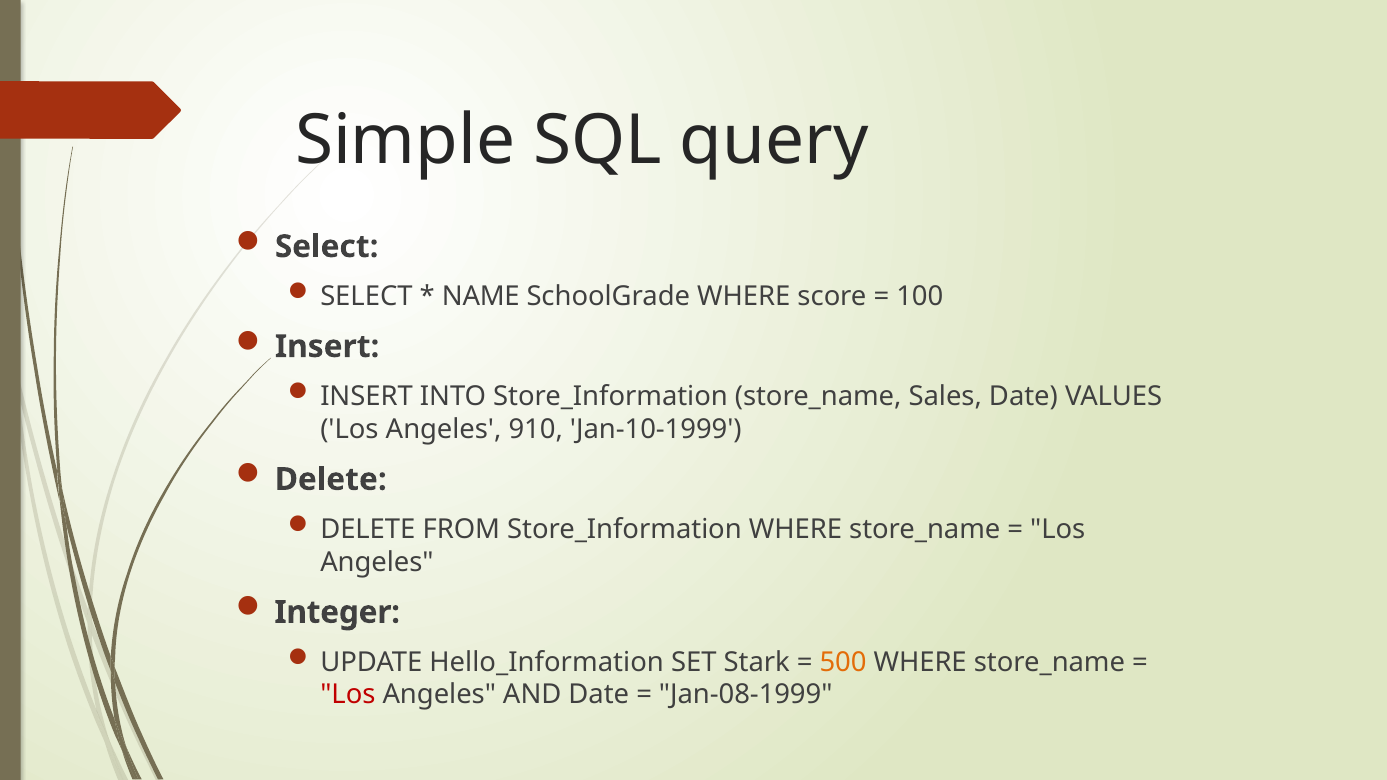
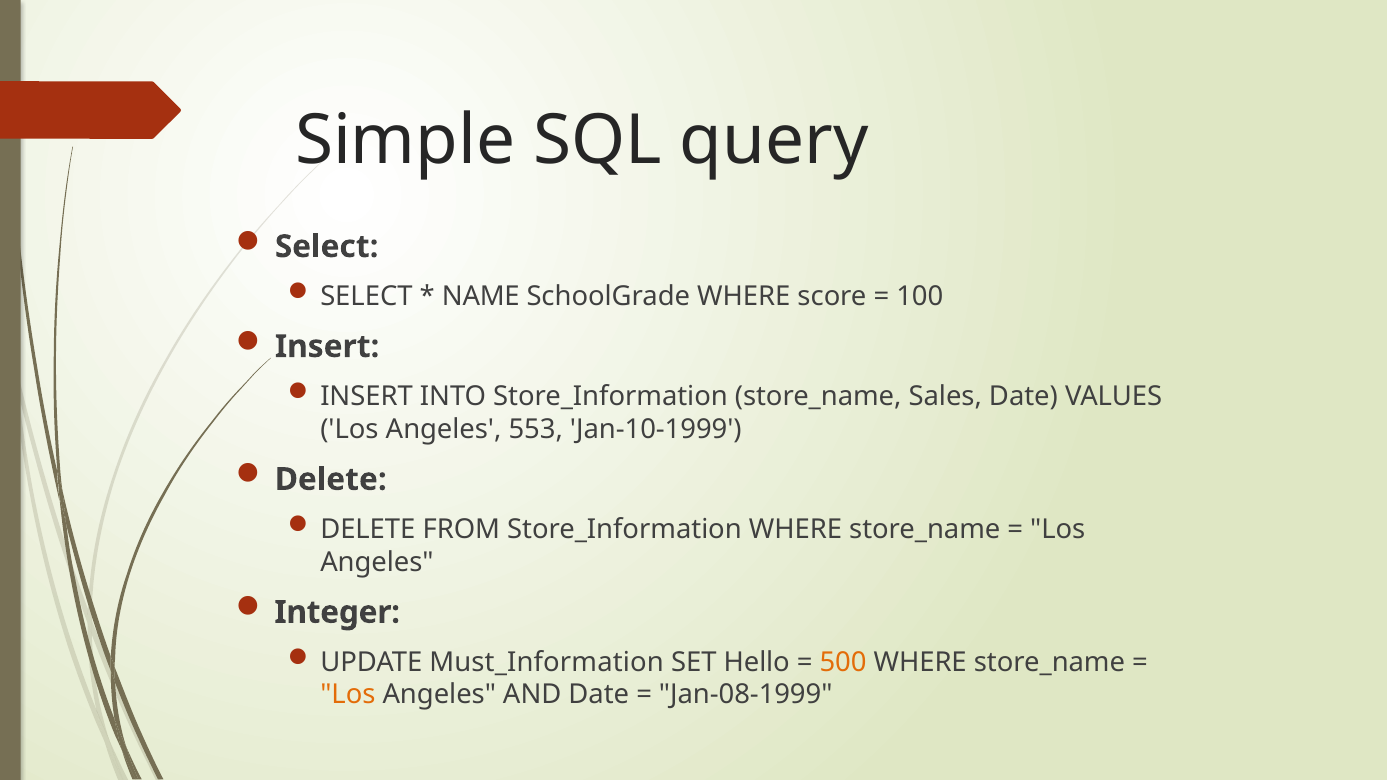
910: 910 -> 553 (536, 429)
Hello_Information: Hello_Information -> Must_Information (547, 662)
Stark: Stark -> Hello (757, 662)
Los colour: red -> orange (348, 695)
